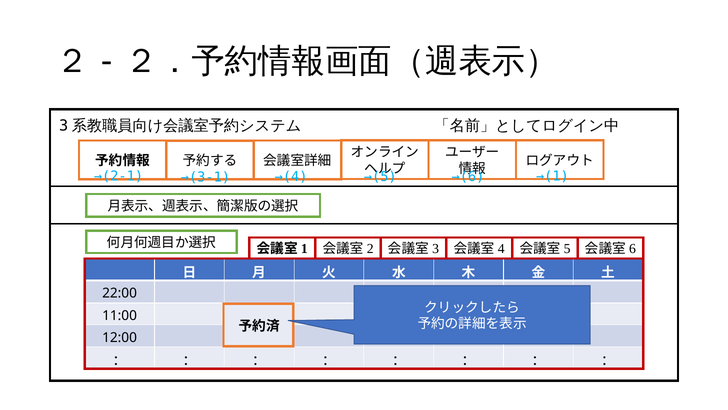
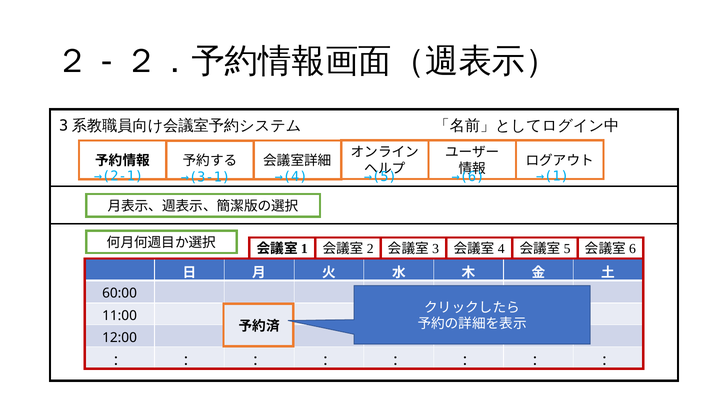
22:00: 22:00 -> 60:00 (120, 293)
